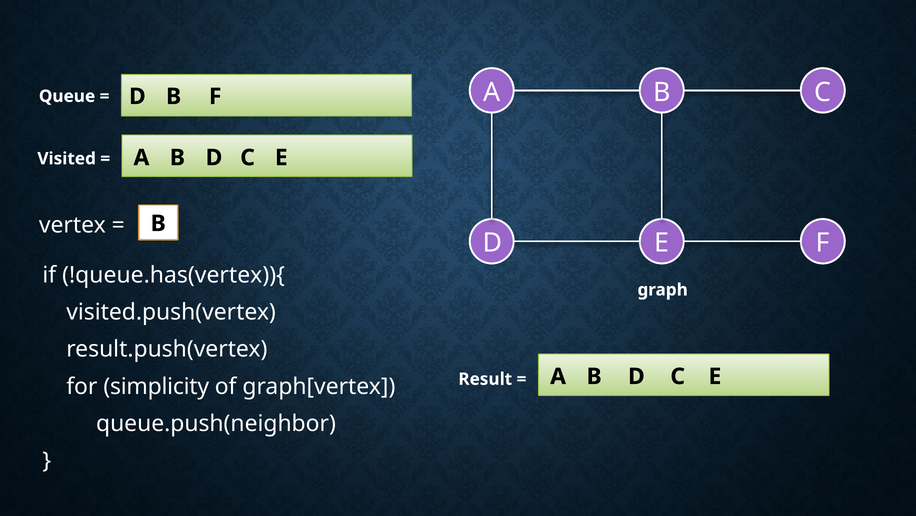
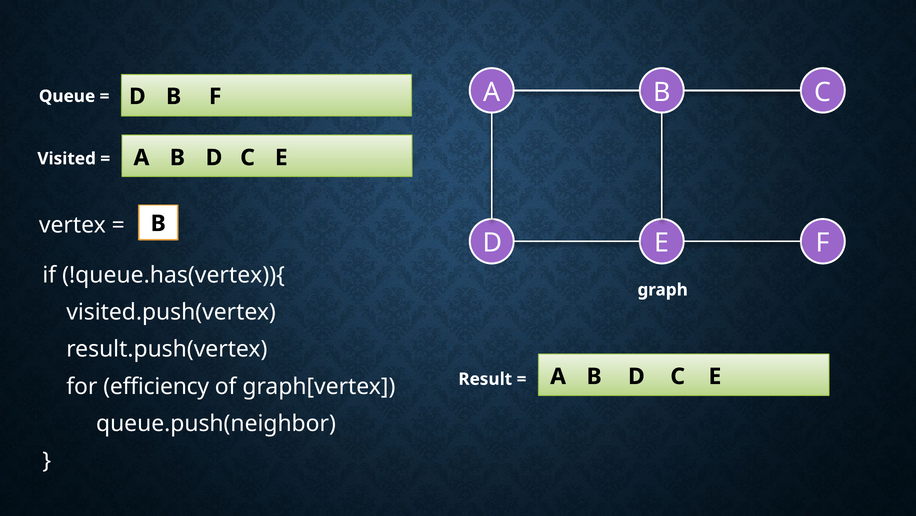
simplicity: simplicity -> efficiency (156, 386)
